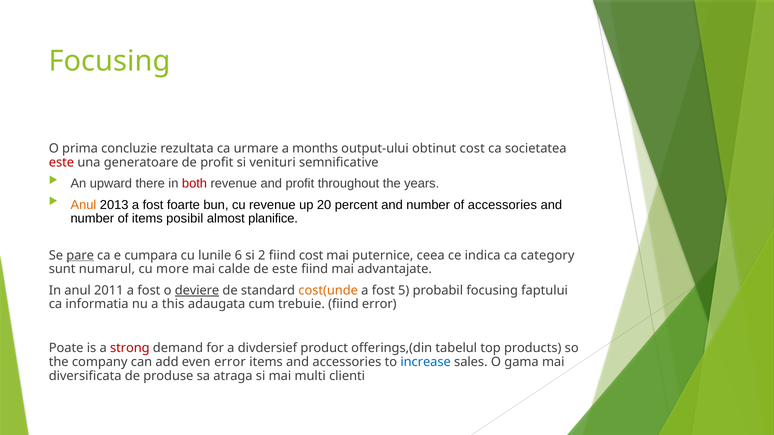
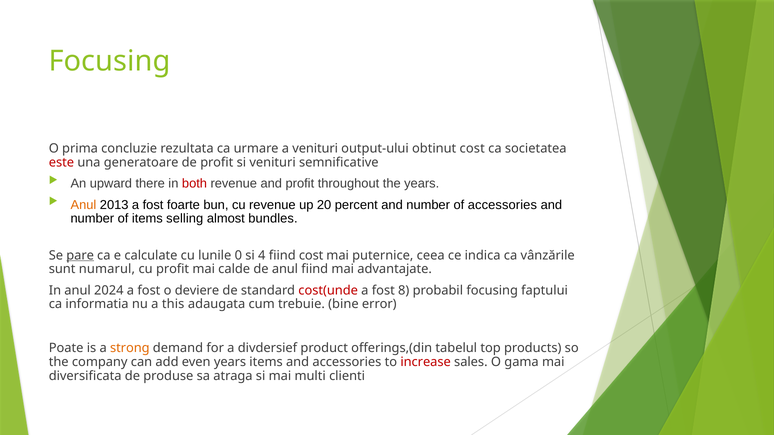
a months: months -> venituri (315, 149)
posibil: posibil -> selling (185, 219)
planifice: planifice -> bundles (273, 219)
cumpara: cumpara -> calculate (151, 256)
6: 6 -> 0 (238, 256)
2: 2 -> 4 (262, 256)
category: category -> vânzările (548, 256)
cu more: more -> profit (173, 269)
de este: este -> anul (285, 269)
2011: 2011 -> 2024 (109, 291)
deviere underline: present -> none (197, 291)
cost(unde colour: orange -> red (328, 291)
5: 5 -> 8 (404, 291)
trebuie fiind: fiind -> bine (343, 305)
strong colour: red -> orange (130, 348)
even error: error -> years (230, 362)
increase colour: blue -> red (426, 362)
